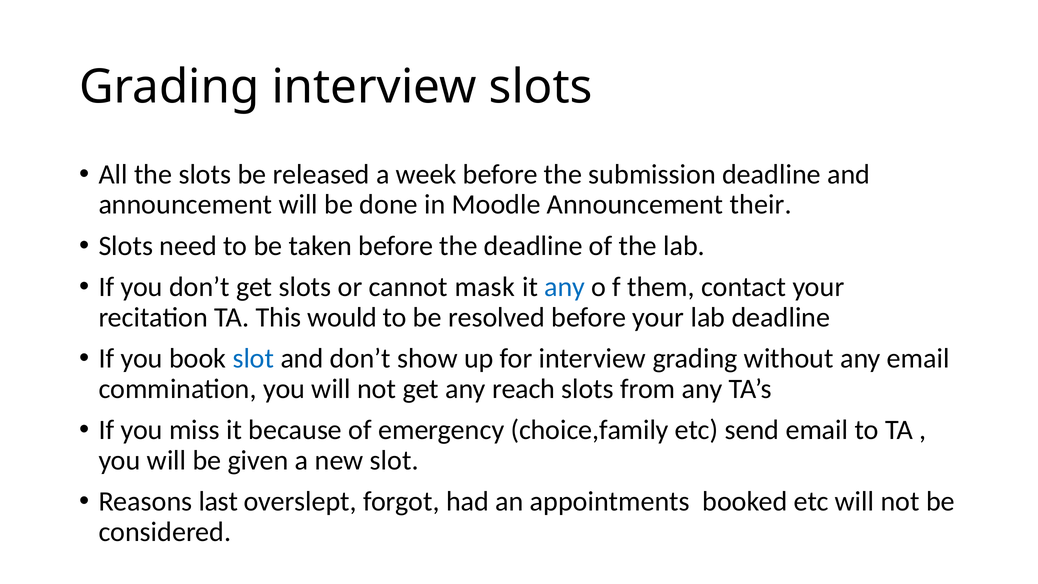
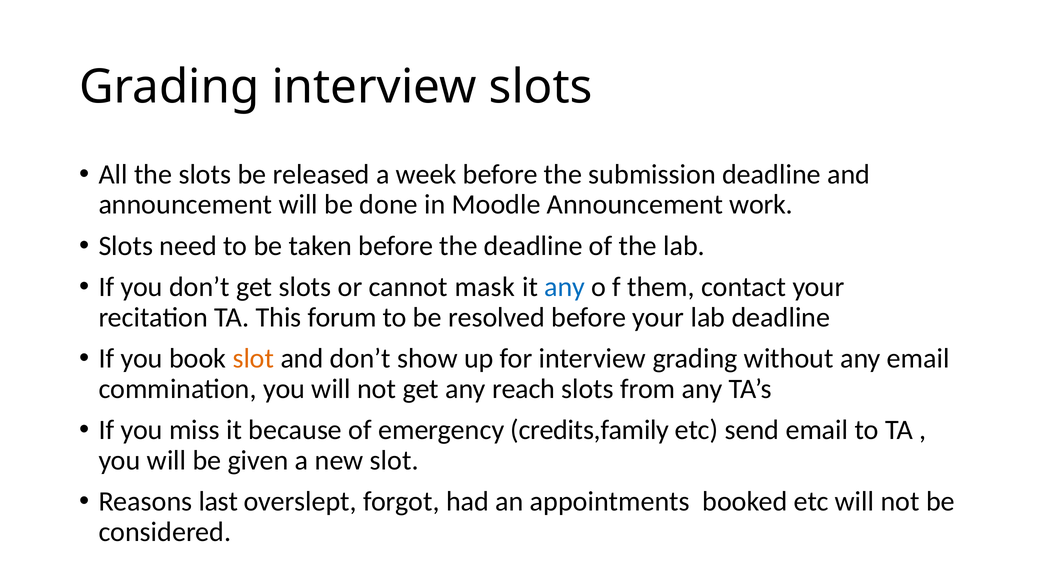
their: their -> work (761, 205)
would: would -> forum (342, 317)
slot colour: blue -> orange (253, 358)
choice,family: choice,family -> credits,family (590, 430)
